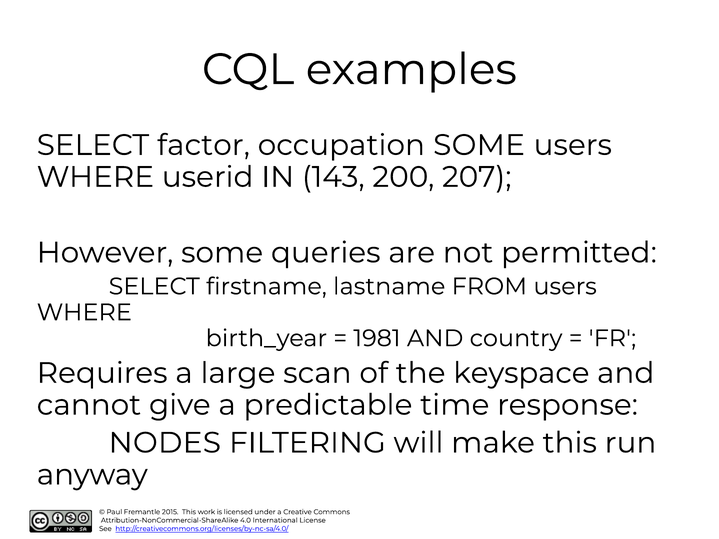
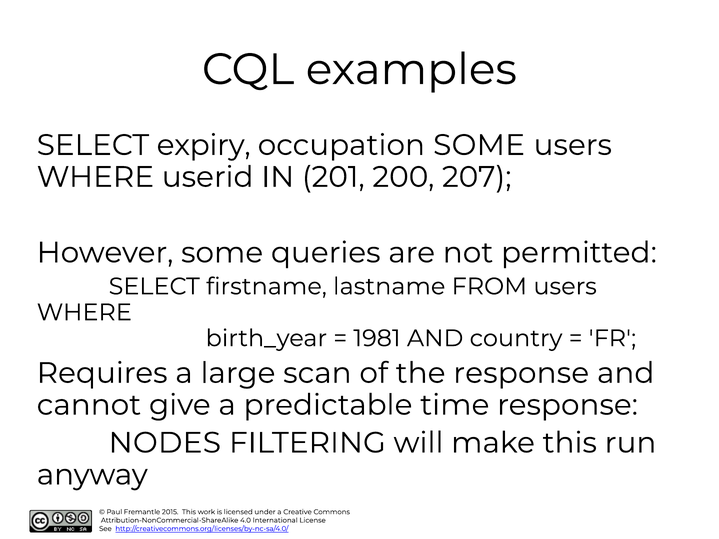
factor: factor -> expiry (204, 145)
143: 143 -> 201 (333, 177)
the keyspace: keyspace -> response (521, 373)
